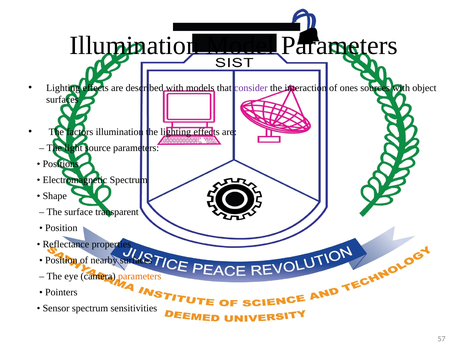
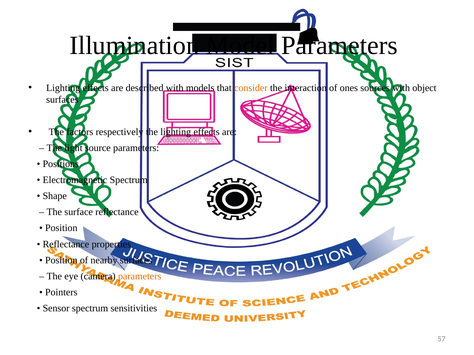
consider colour: purple -> orange (251, 88)
factors illumination: illumination -> respectively (120, 132)
surface transparent: transparent -> reflectance (117, 212)
